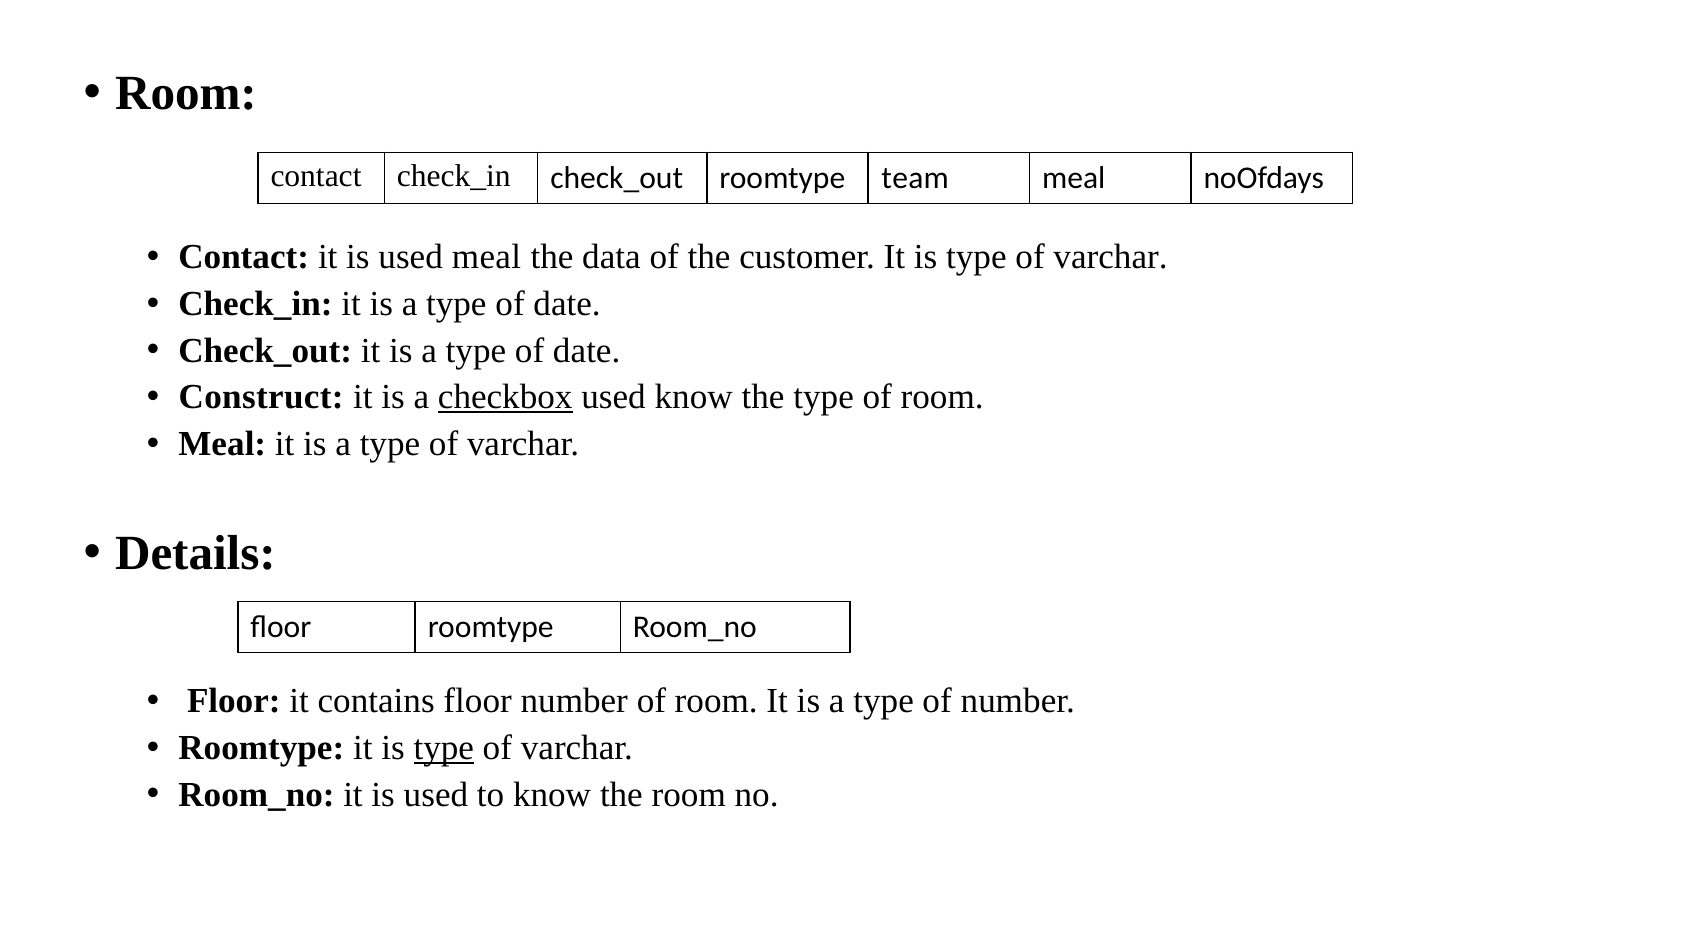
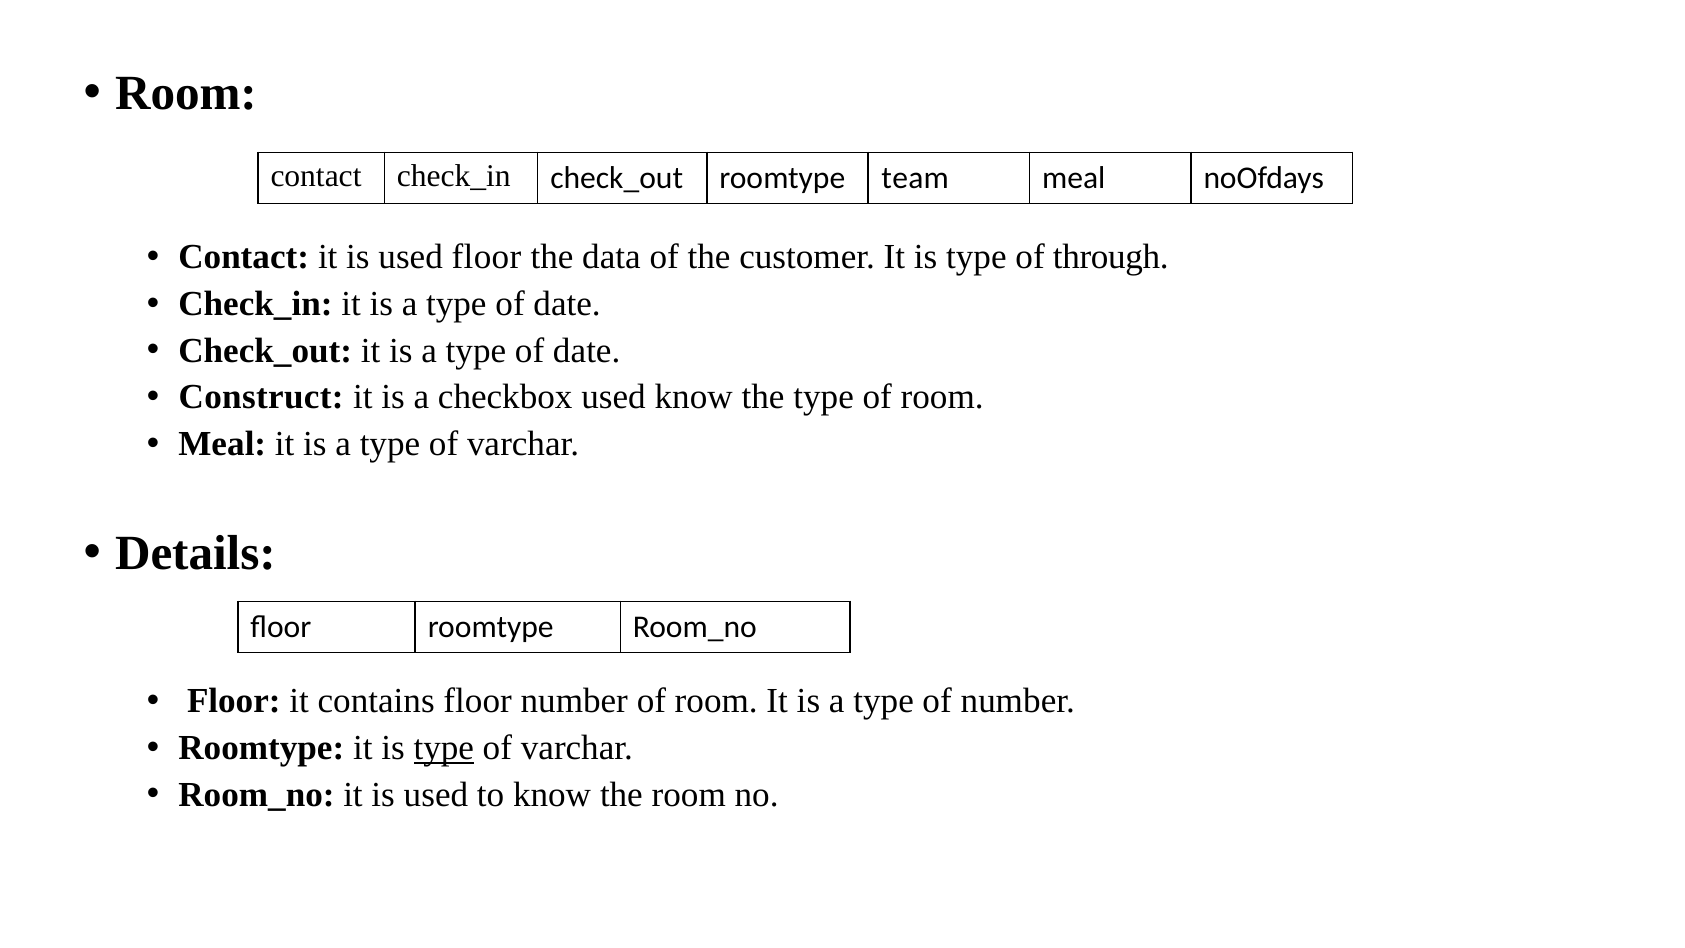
used meal: meal -> floor (486, 257)
varchar: varchar -> through (1111, 257)
checkbox underline: present -> none (505, 397)
